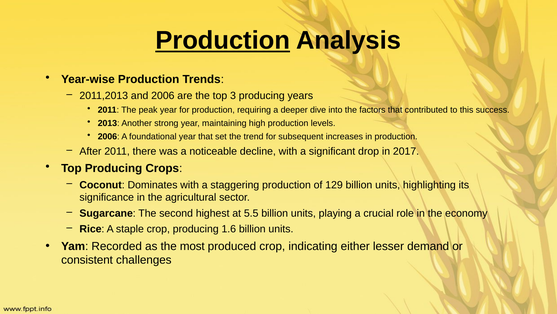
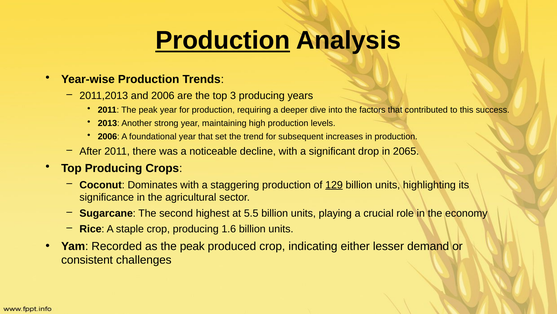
2017: 2017 -> 2065 (406, 151)
129 underline: none -> present (334, 185)
as the most: most -> peak (192, 246)
